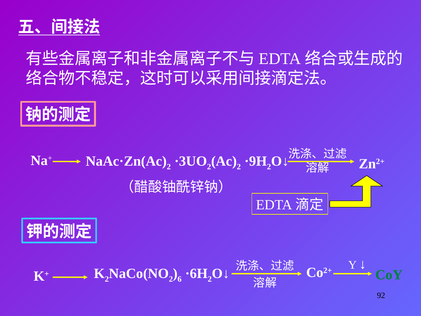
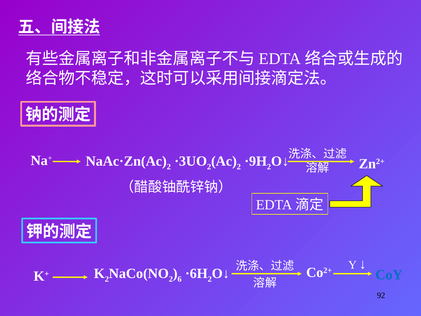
CoY colour: green -> blue (389, 274)
